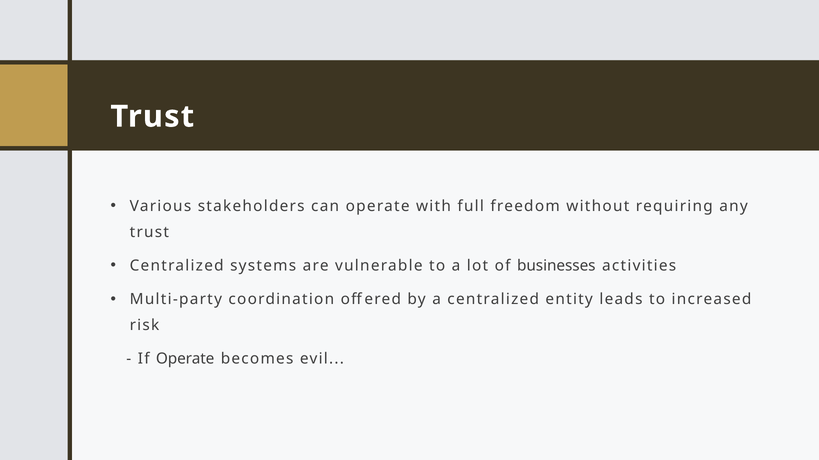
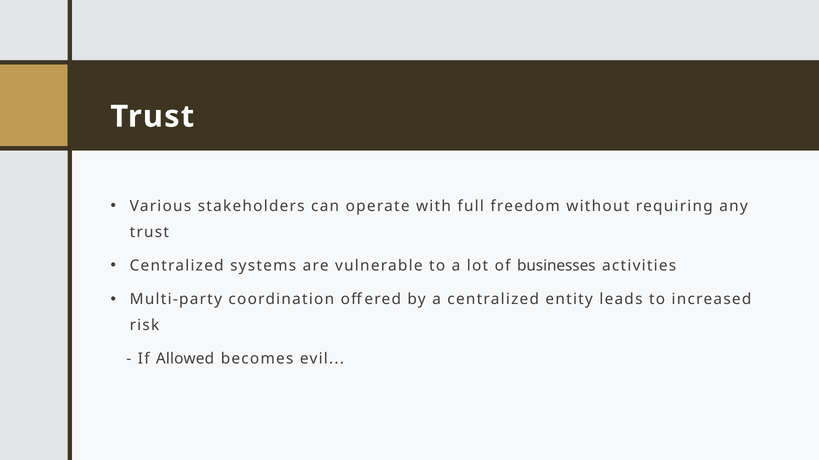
If Operate: Operate -> Allowed (185, 359)
